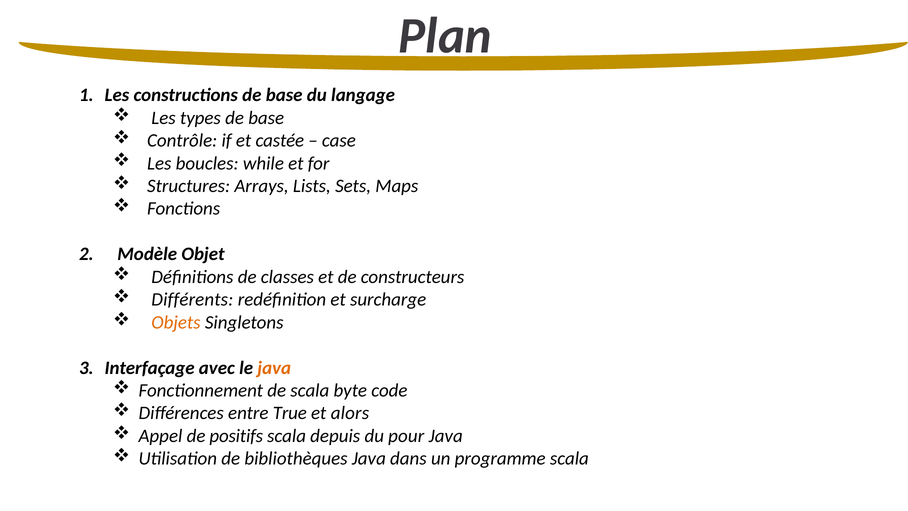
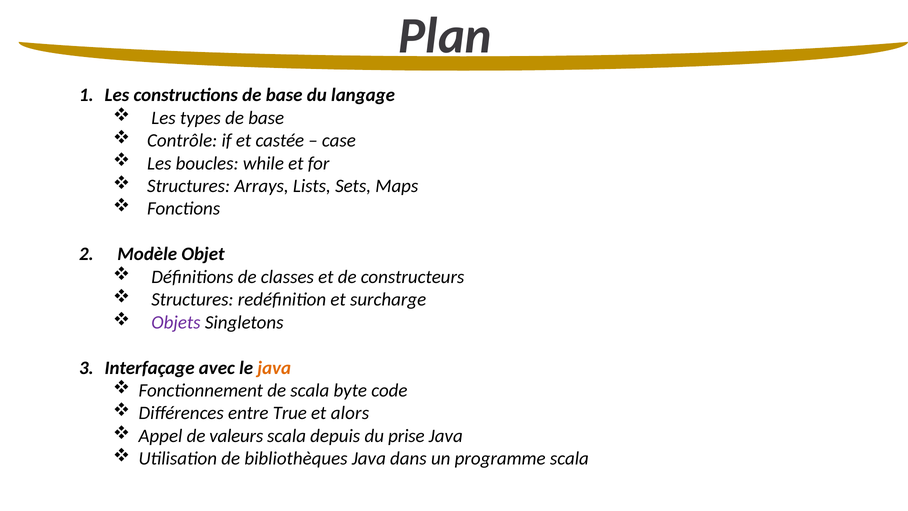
Différents: Différents -> Structures (192, 299)
Objets colour: orange -> purple (176, 322)
positifs: positifs -> valeurs (236, 436)
pour: pour -> prise (406, 436)
